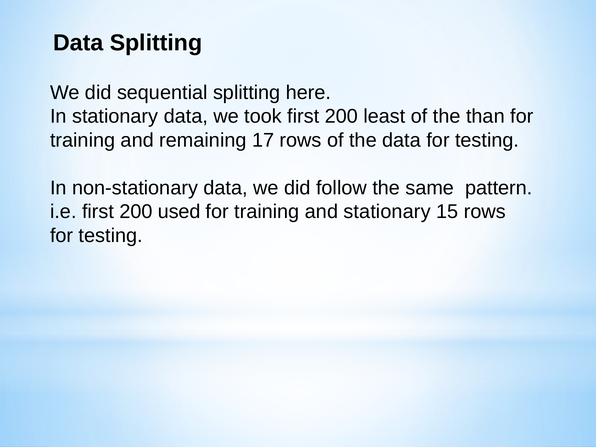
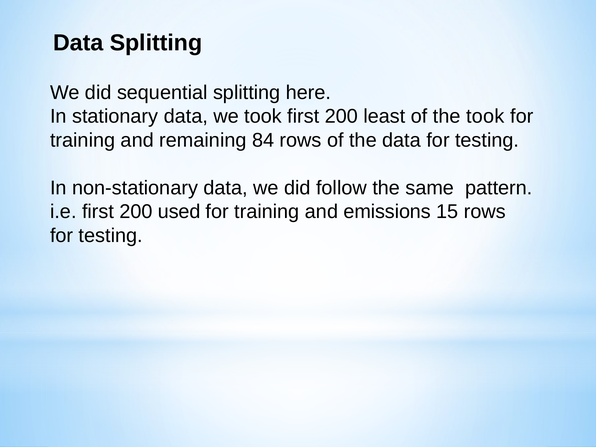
the than: than -> took (485, 116)
17: 17 -> 84 (263, 140)
and stationary: stationary -> emissions (387, 212)
